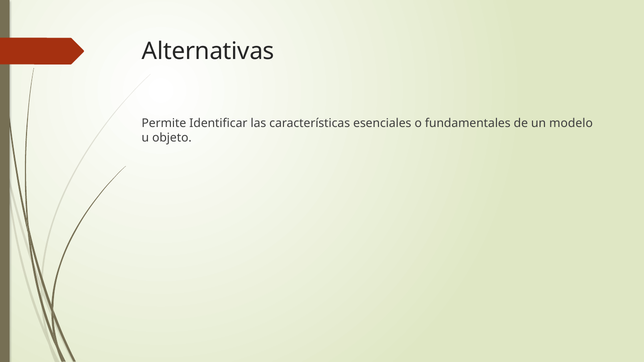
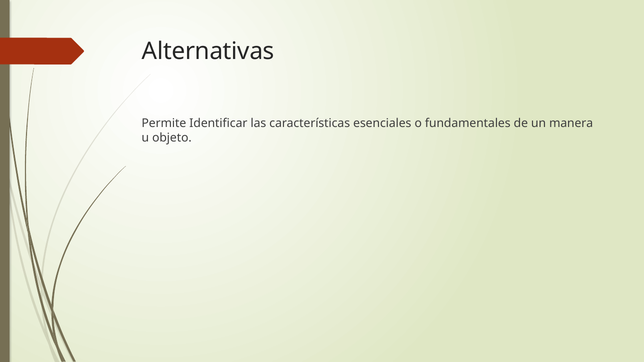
modelo: modelo -> manera (571, 123)
